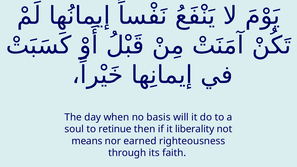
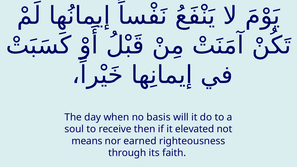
retinue: retinue -> receive (115, 129)
liberality: liberality -> elevated (195, 129)
